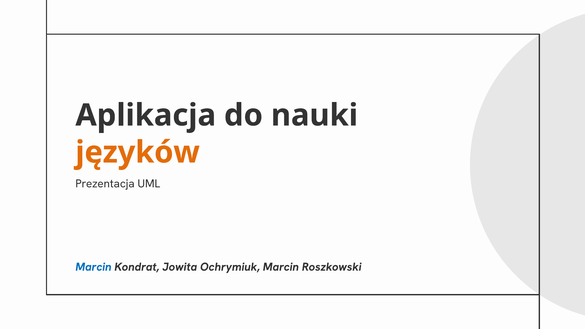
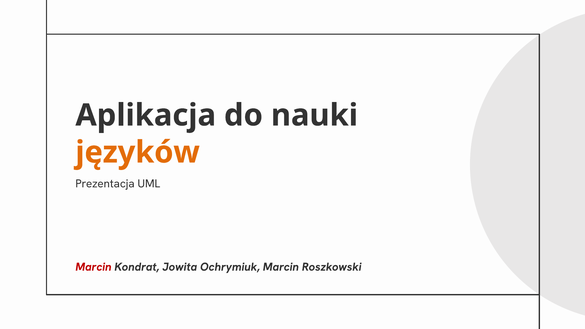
Marcin colour: blue -> red (93, 267)
